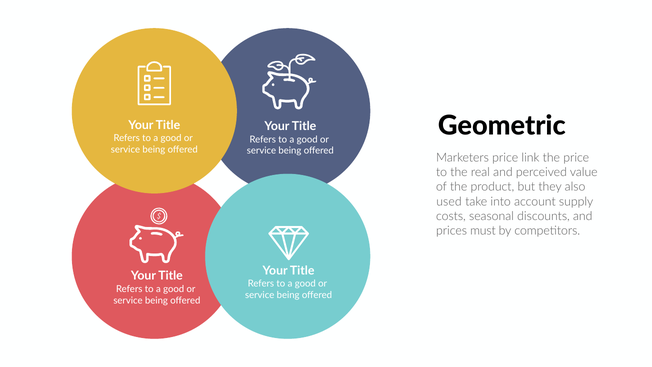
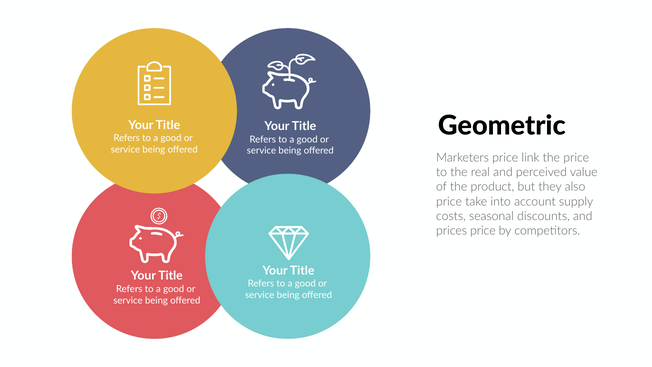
used: used -> price (449, 202)
prices must: must -> price (483, 231)
